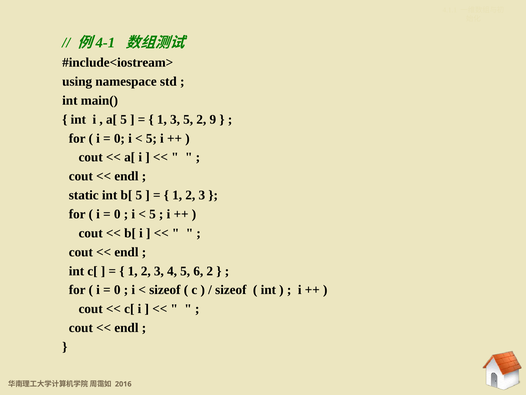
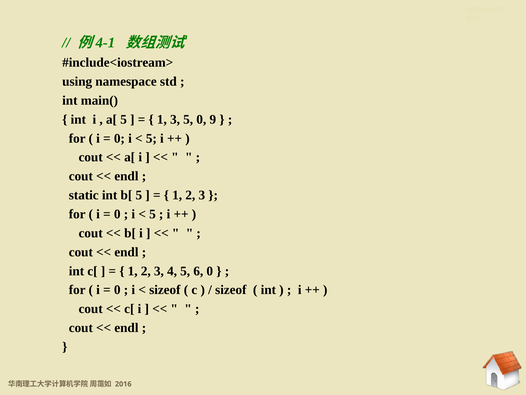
5 2: 2 -> 0 (201, 119)
6 2: 2 -> 0 (210, 271)
